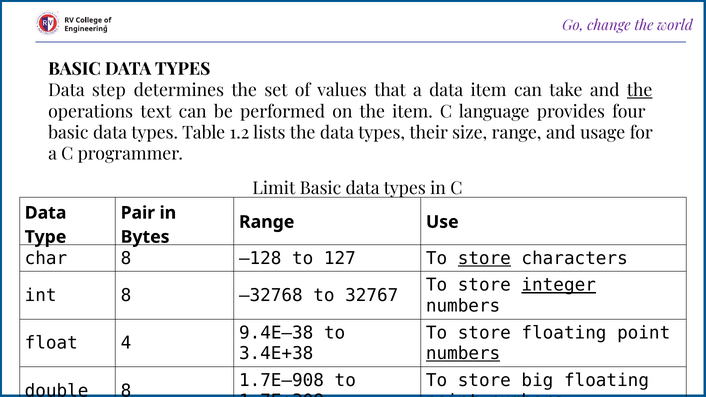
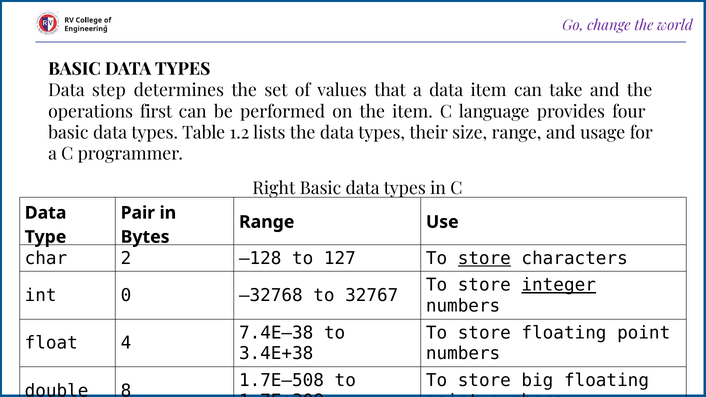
the underline: present -> none (640, 91)
text: text -> first (156, 112)
Limit: Limit -> Right (274, 188)
char 8: 8 -> 2 (126, 258)
int 8: 8 -> 0 (126, 296)
9.4E–38: 9.4E–38 -> 7.4E–38 (276, 333)
numbers underline: present -> none (463, 353)
1.7E–908: 1.7E–908 -> 1.7E–508 (281, 381)
